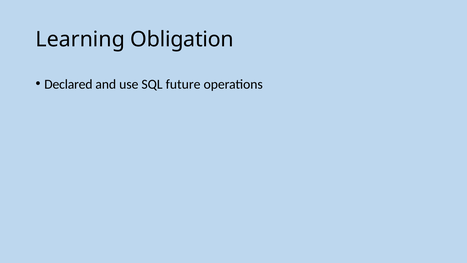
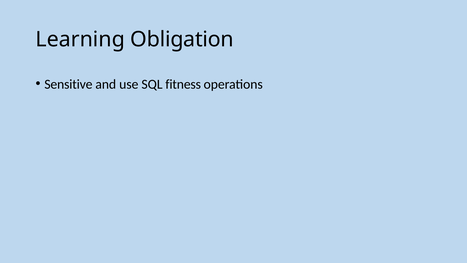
Declared: Declared -> Sensitive (68, 84)
future: future -> fitness (183, 84)
